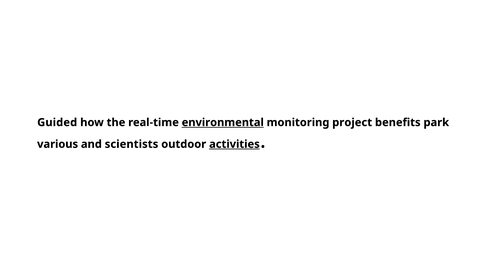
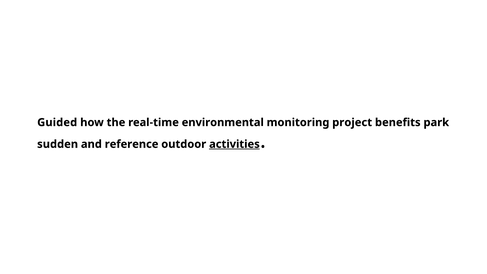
environmental underline: present -> none (223, 122)
various: various -> sudden (58, 144)
scientists: scientists -> reference (132, 144)
